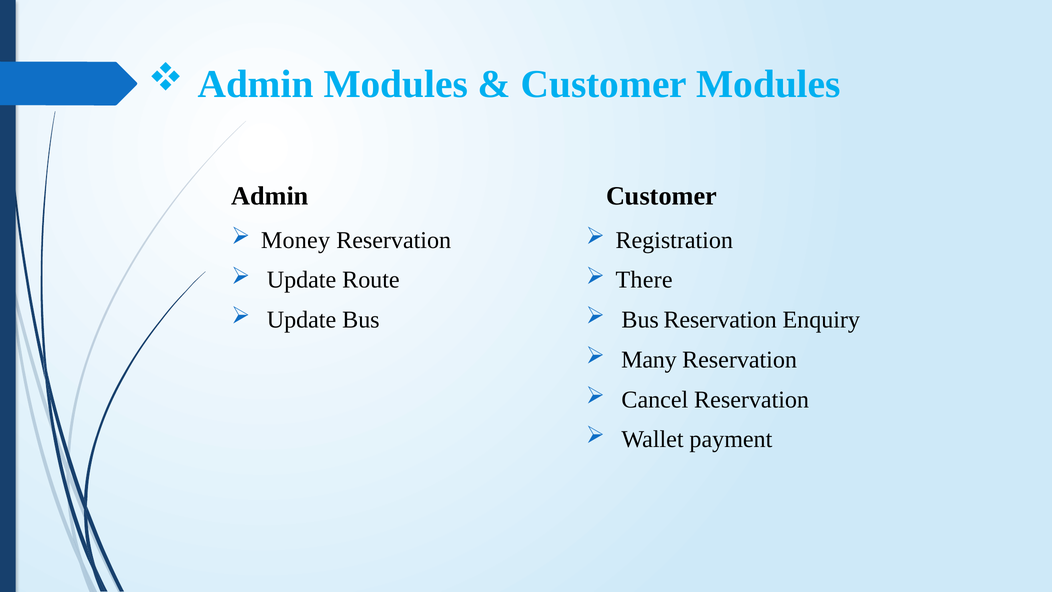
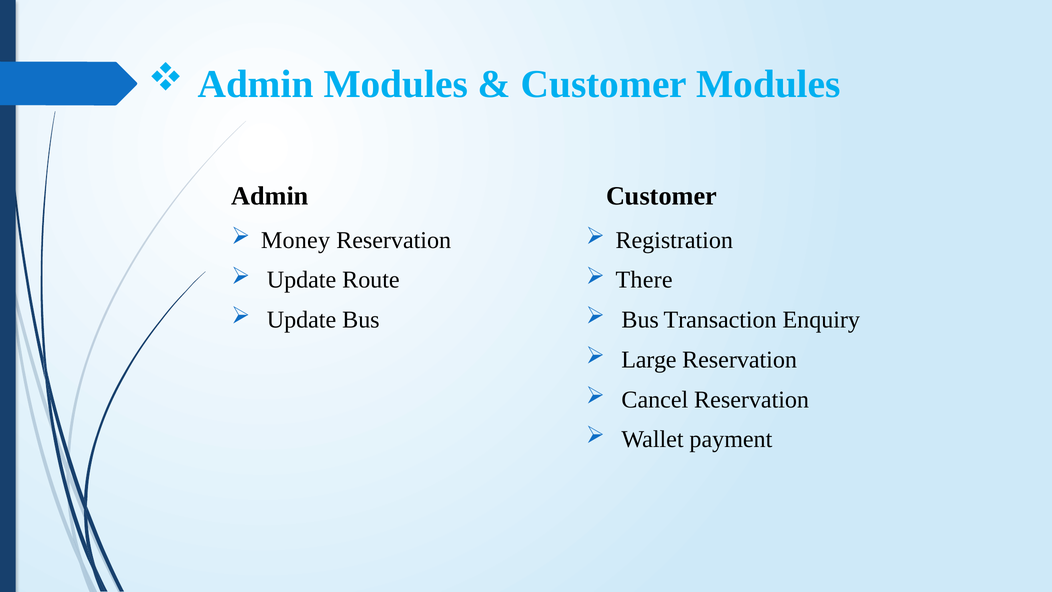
Bus Reservation: Reservation -> Transaction (720, 320)
Many: Many -> Large (649, 360)
